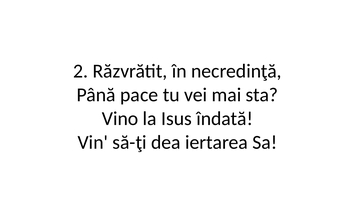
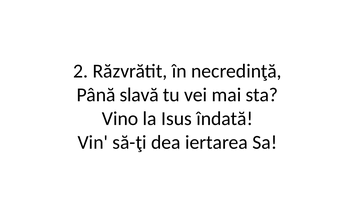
pace: pace -> slavă (139, 95)
